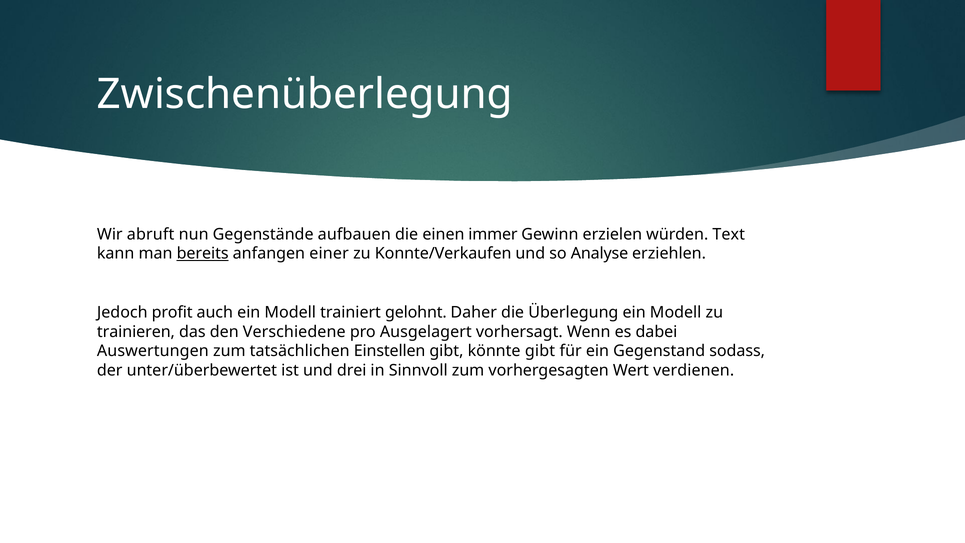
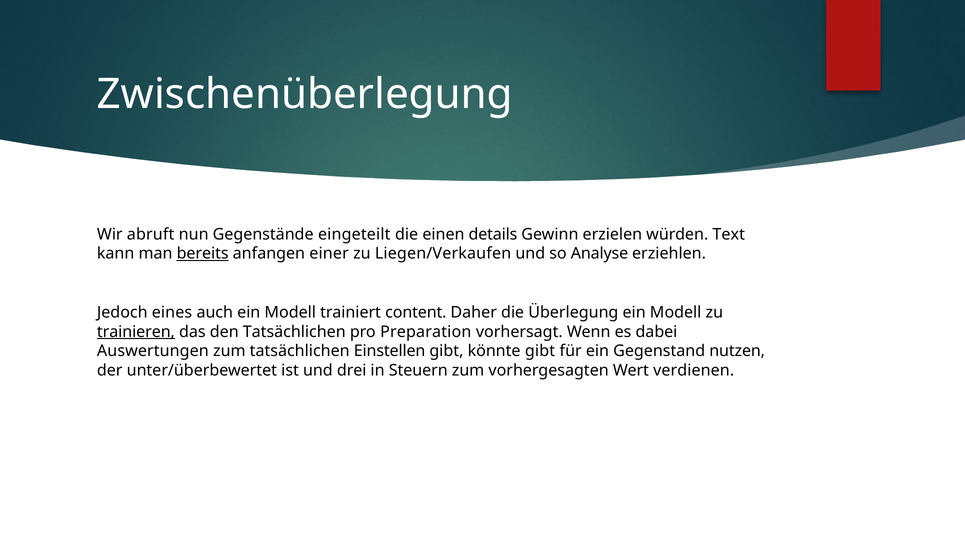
aufbauen: aufbauen -> eingeteilt (354, 234)
immer: immer -> details (493, 234)
Konnte/Verkaufen: Konnte/Verkaufen -> Liegen/Verkaufen (443, 254)
profit: profit -> eines (172, 312)
gelohnt: gelohnt -> content (416, 312)
trainieren underline: none -> present (136, 332)
den Verschiedene: Verschiedene -> Tatsächlichen (294, 332)
Ausgelagert: Ausgelagert -> Preparation (426, 332)
sodass: sodass -> nutzen (737, 351)
Sinnvoll: Sinnvoll -> Steuern (418, 370)
